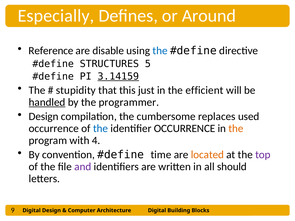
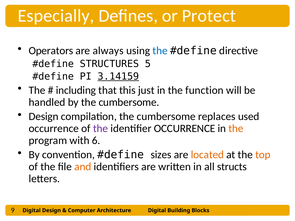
Around: Around -> Protect (209, 16)
Reference: Reference -> Operators (51, 51)
disable: disable -> always (108, 51)
stupidity: stupidity -> including (76, 90)
efficient: efficient -> function (204, 90)
handled underline: present -> none (47, 102)
by the programmer: programmer -> cumbersome (129, 102)
the colour: blue -> purple (101, 129)
4: 4 -> 6 (96, 141)
time: time -> sizes (161, 155)
top colour: purple -> orange (263, 155)
and colour: purple -> orange (83, 167)
should: should -> structs (232, 167)
